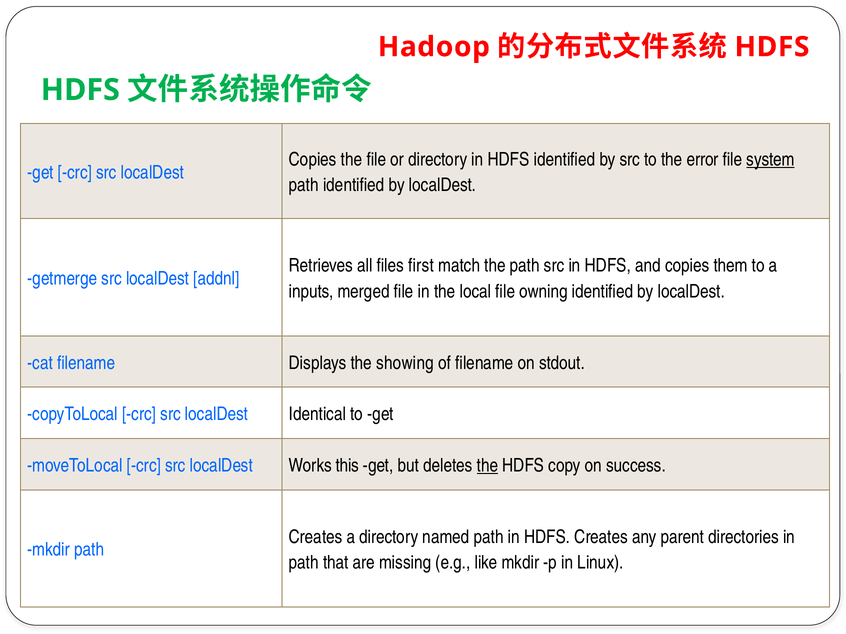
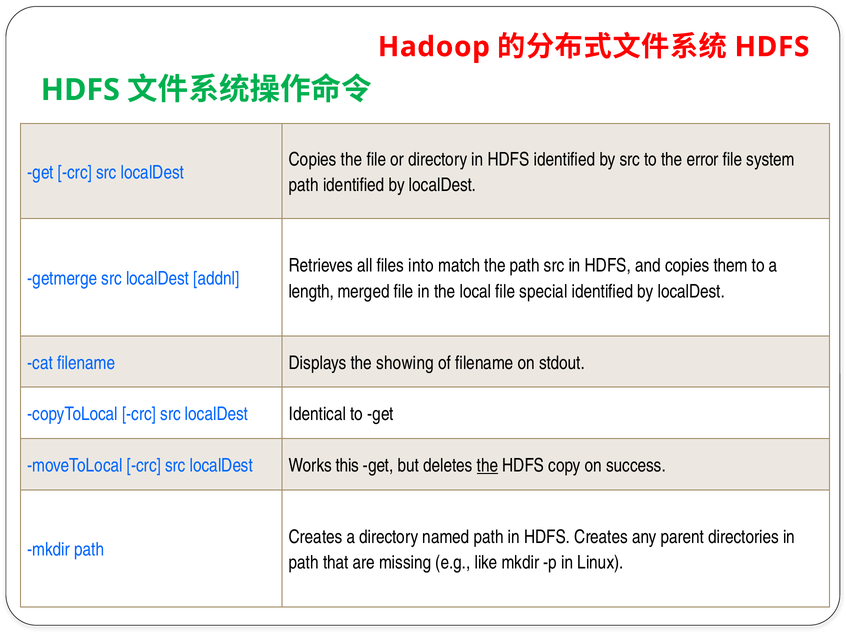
system underline: present -> none (771, 160)
first: first -> into (421, 266)
inputs: inputs -> length (311, 292)
owning: owning -> special (543, 292)
